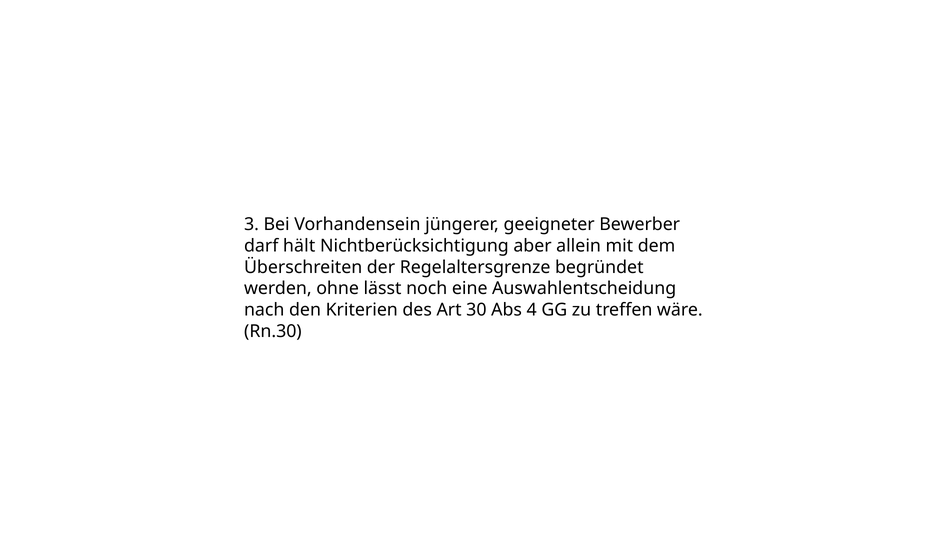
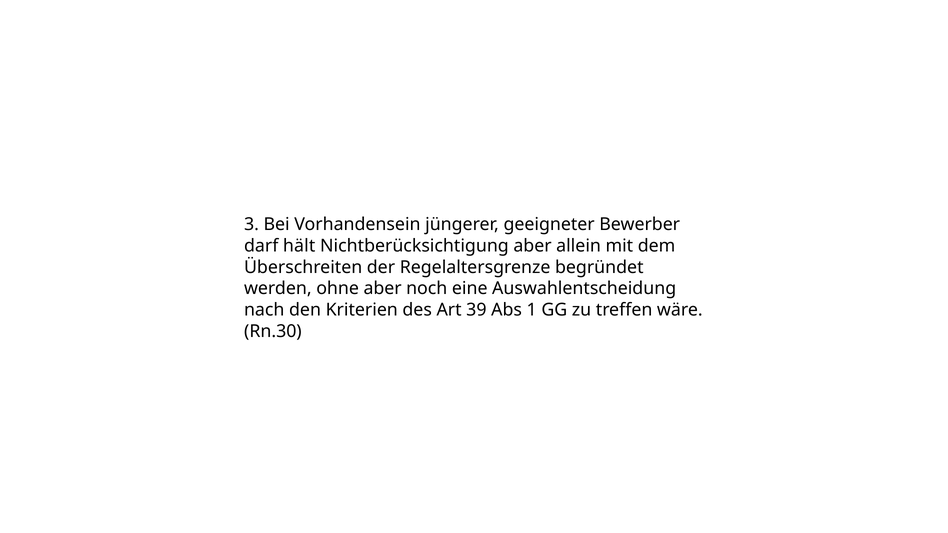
ohne lässt: lässt -> aber (383, 289)
30: 30 -> 39 (476, 310)
4: 4 -> 1 (532, 310)
